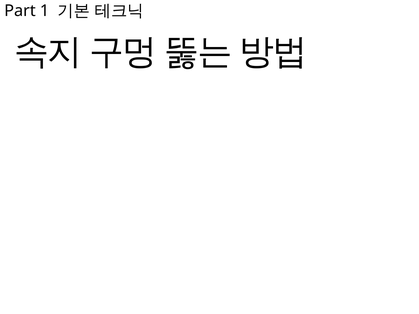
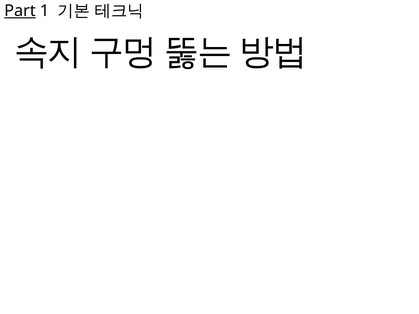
Part underline: none -> present (20, 11)
